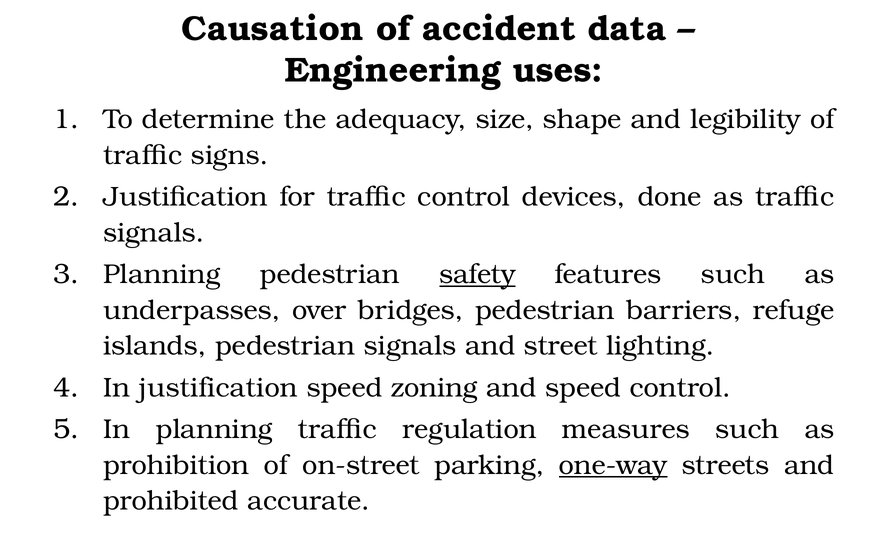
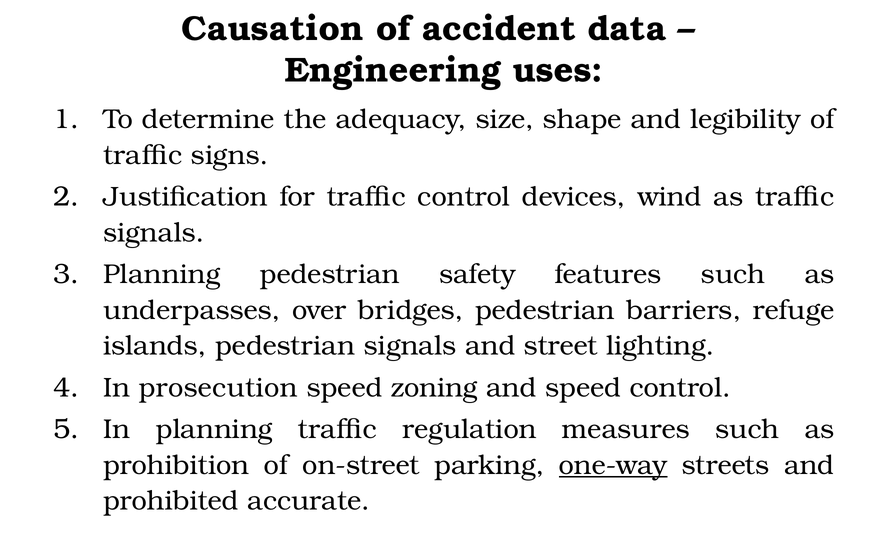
done: done -> wind (670, 197)
safety underline: present -> none (477, 274)
In justification: justification -> prosecution (218, 388)
